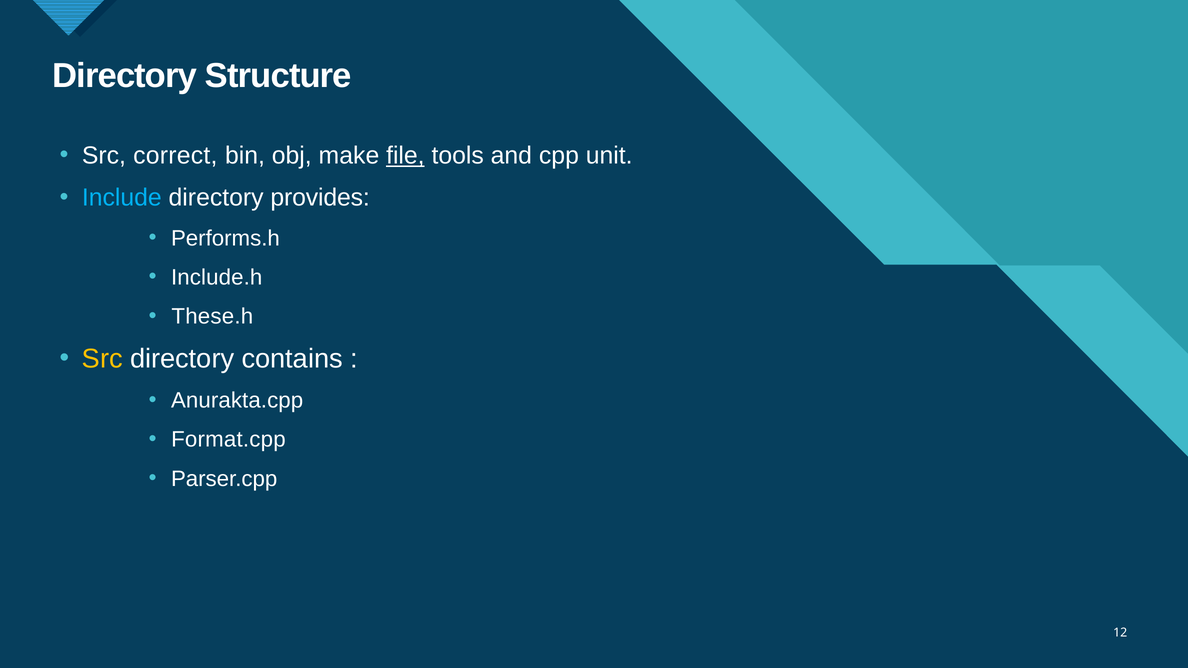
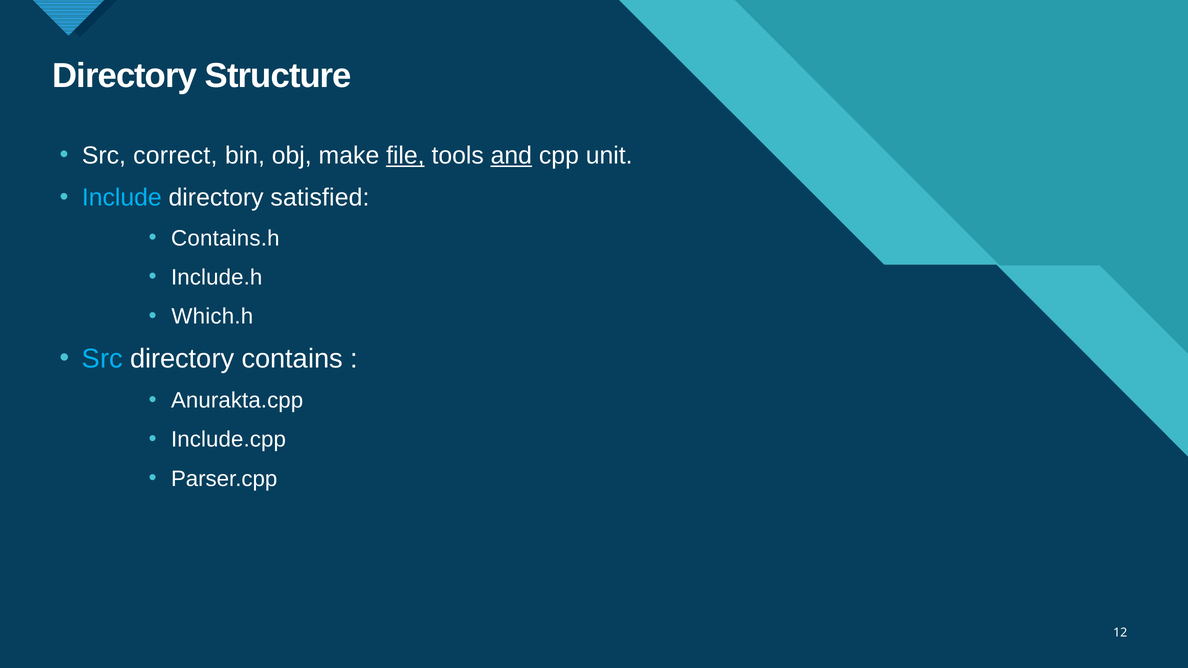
and underline: none -> present (511, 156)
provides: provides -> satisfied (320, 198)
Performs.h: Performs.h -> Contains.h (225, 238)
These.h: These.h -> Which.h (212, 316)
Src colour: yellow -> light blue (102, 359)
Format.cpp: Format.cpp -> Include.cpp (228, 440)
